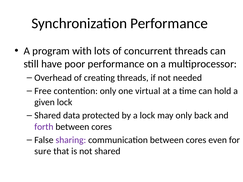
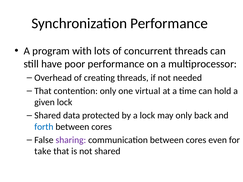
Free: Free -> That (43, 91)
forth colour: purple -> blue (44, 127)
sure: sure -> take (43, 151)
